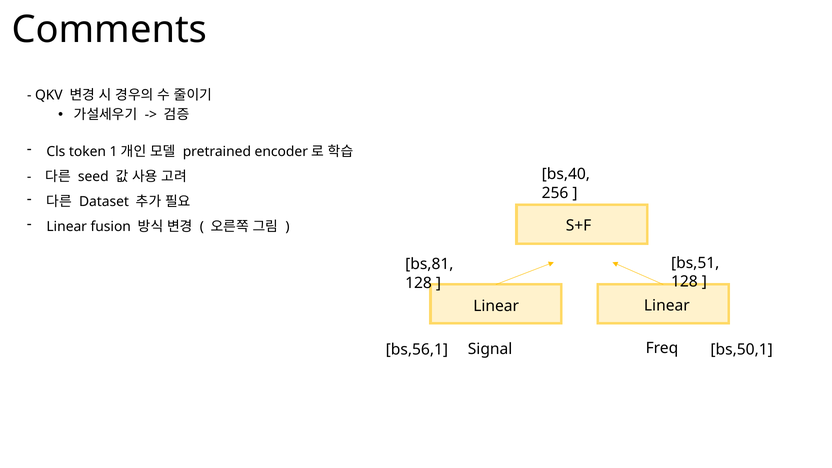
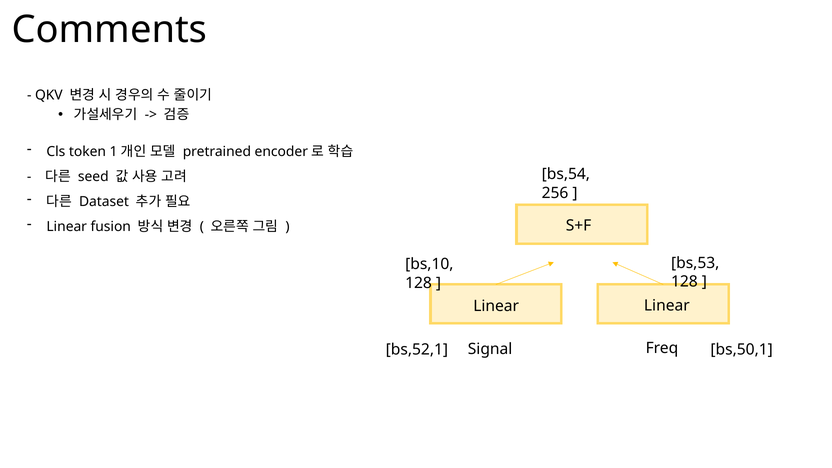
bs,40: bs,40 -> bs,54 (566, 174)
bs,51: bs,51 -> bs,53 (695, 263)
bs,81: bs,81 -> bs,10 (429, 264)
bs,56,1: bs,56,1 -> bs,52,1 (417, 350)
